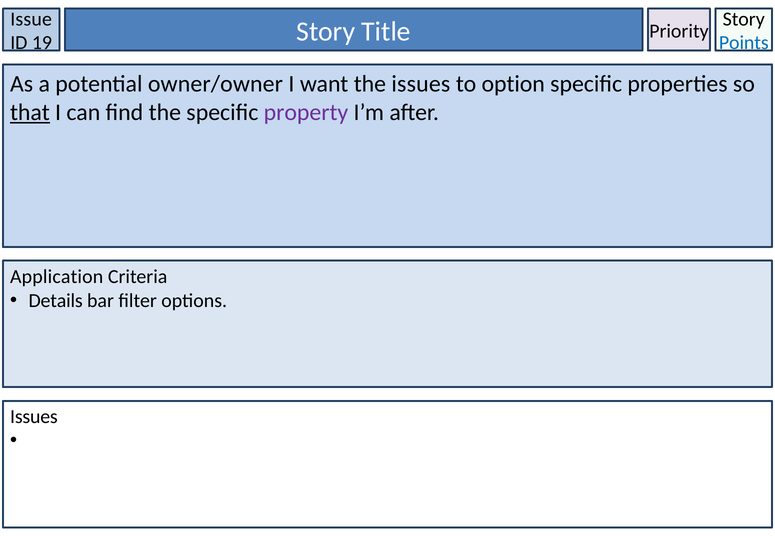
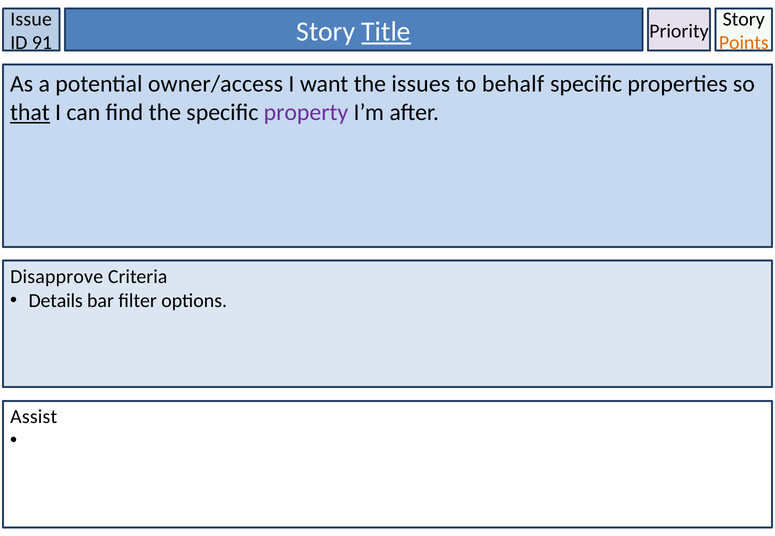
19: 19 -> 91 (42, 43)
Title underline: none -> present (386, 32)
Points colour: blue -> orange (744, 43)
owner/owner: owner/owner -> owner/access (215, 84)
option: option -> behalf (513, 84)
Application: Application -> Disapprove (57, 277)
Issues: Issues -> Assist (34, 417)
